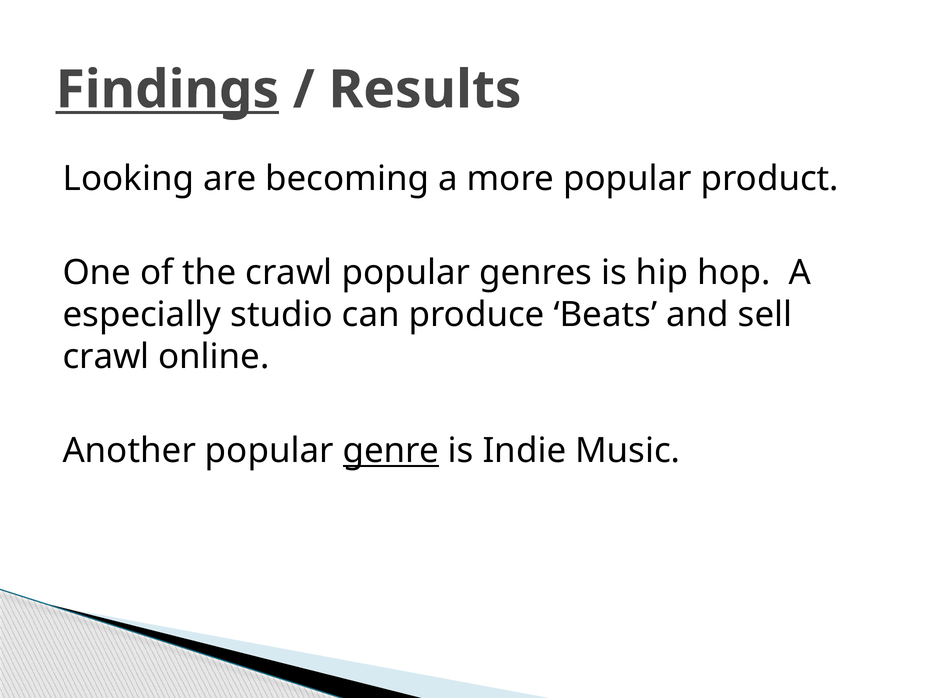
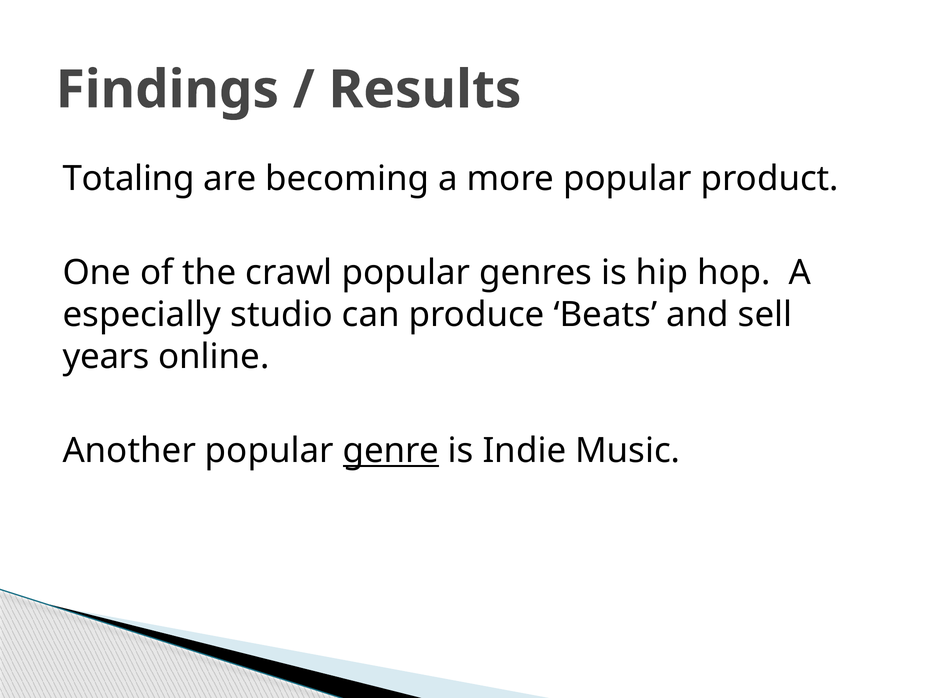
Findings underline: present -> none (167, 90)
Looking: Looking -> Totaling (129, 179)
crawl: crawl -> years (106, 357)
